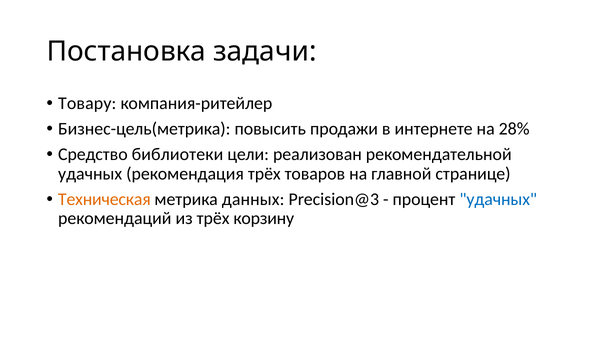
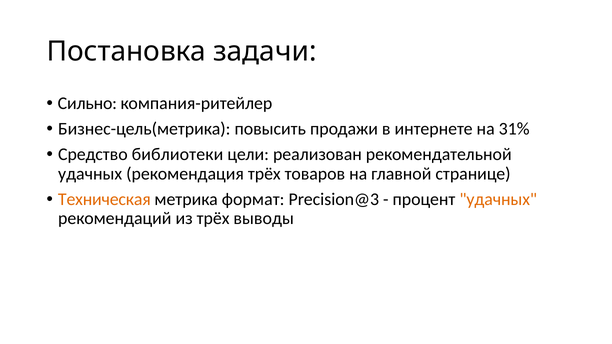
Товару: Товару -> Сильно (87, 103)
28%: 28% -> 31% (514, 129)
данных: данных -> формат (253, 200)
удачных colour: blue -> orange (498, 200)
корзину: корзину -> выводы (264, 219)
